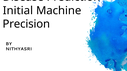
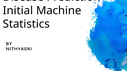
Precision: Precision -> Statistics (26, 24)
